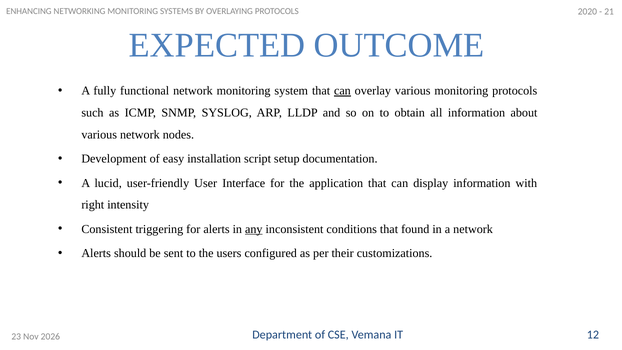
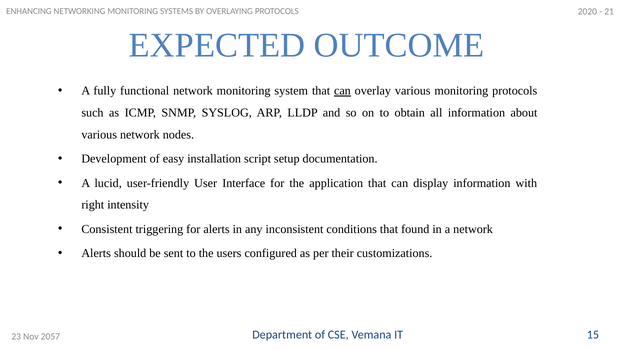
any underline: present -> none (254, 229)
12: 12 -> 15 (593, 335)
2026: 2026 -> 2057 (50, 337)
